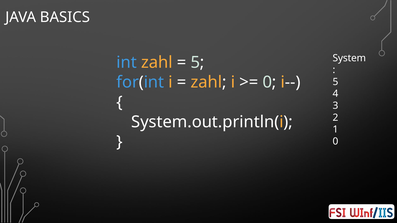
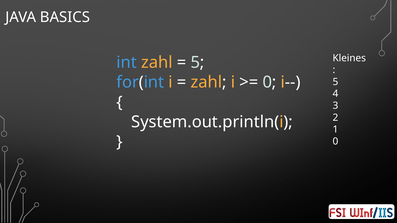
System: System -> Kleines (349, 58)
